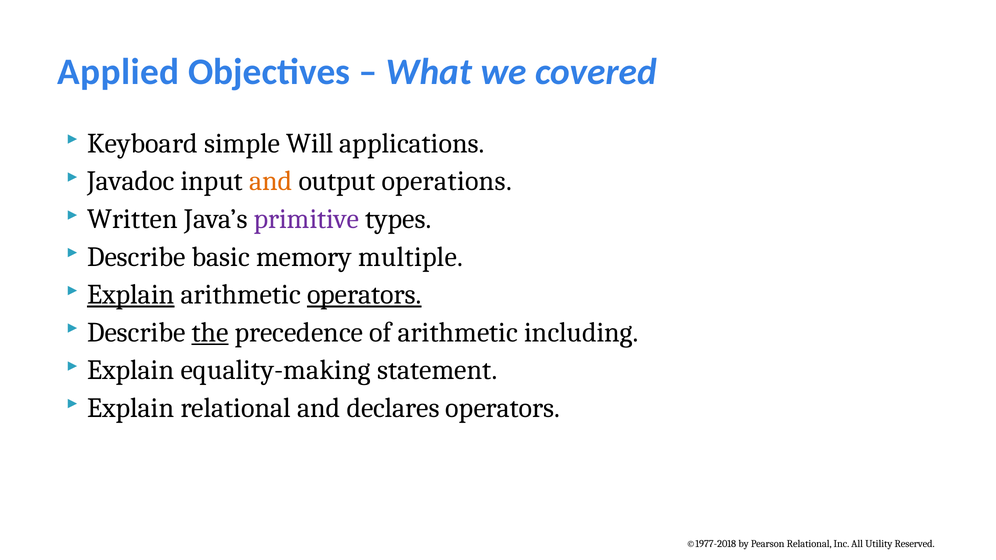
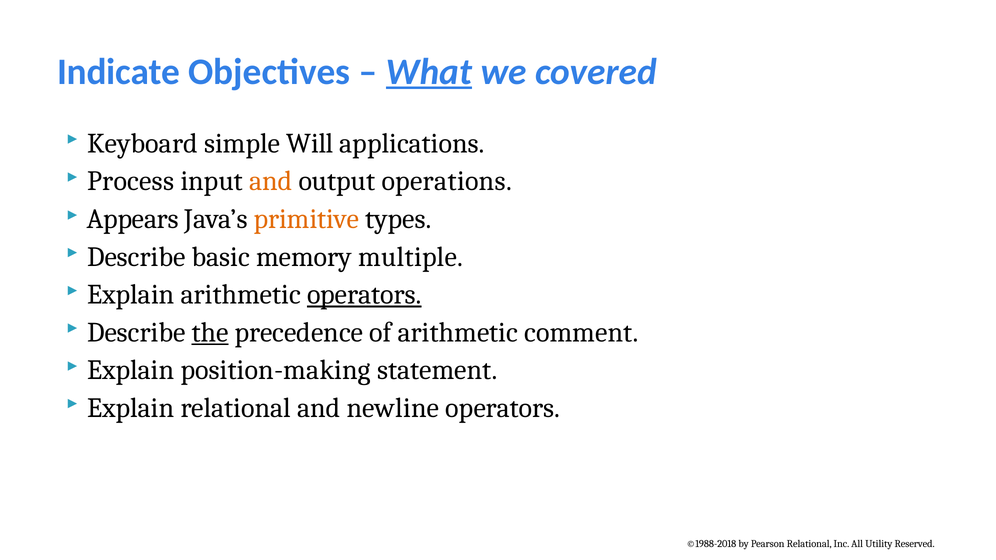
Applied: Applied -> Indicate (119, 72)
What underline: none -> present (429, 72)
Javadoc: Javadoc -> Process (131, 181)
Written: Written -> Appears (133, 219)
primitive colour: purple -> orange (307, 219)
Explain underline: present -> none (131, 295)
including: including -> comment (581, 332)
equality-making: equality-making -> position-making (276, 370)
declares: declares -> newline (393, 408)
©1977-2018: ©1977-2018 -> ©1988-2018 (711, 544)
